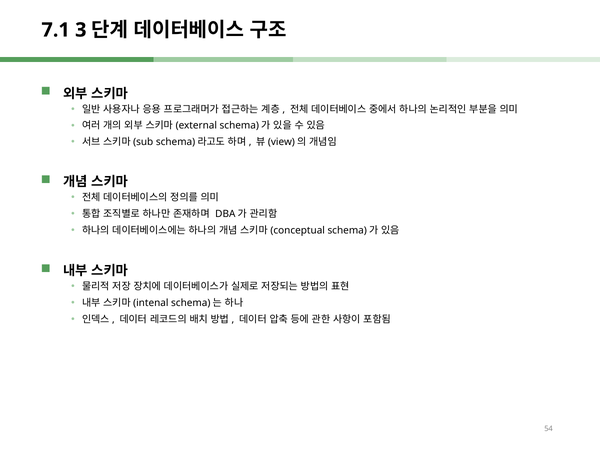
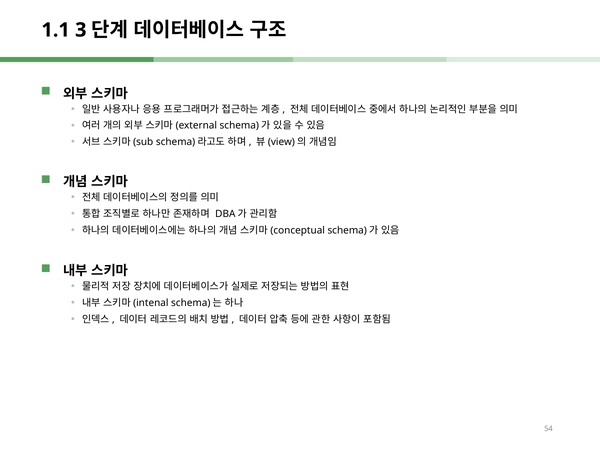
7.1: 7.1 -> 1.1 (56, 30)
